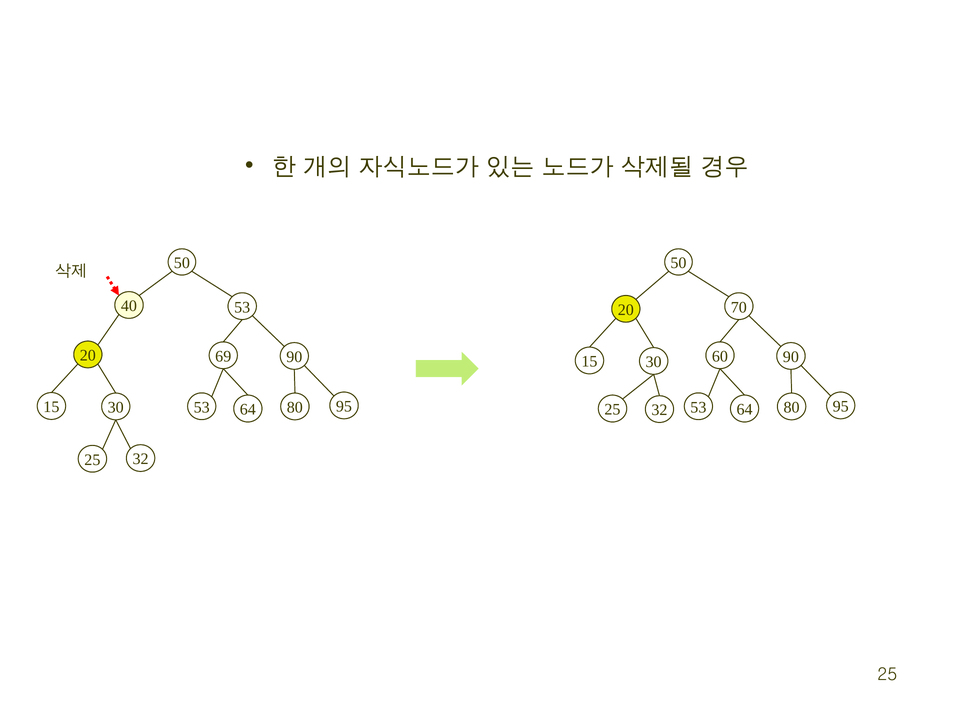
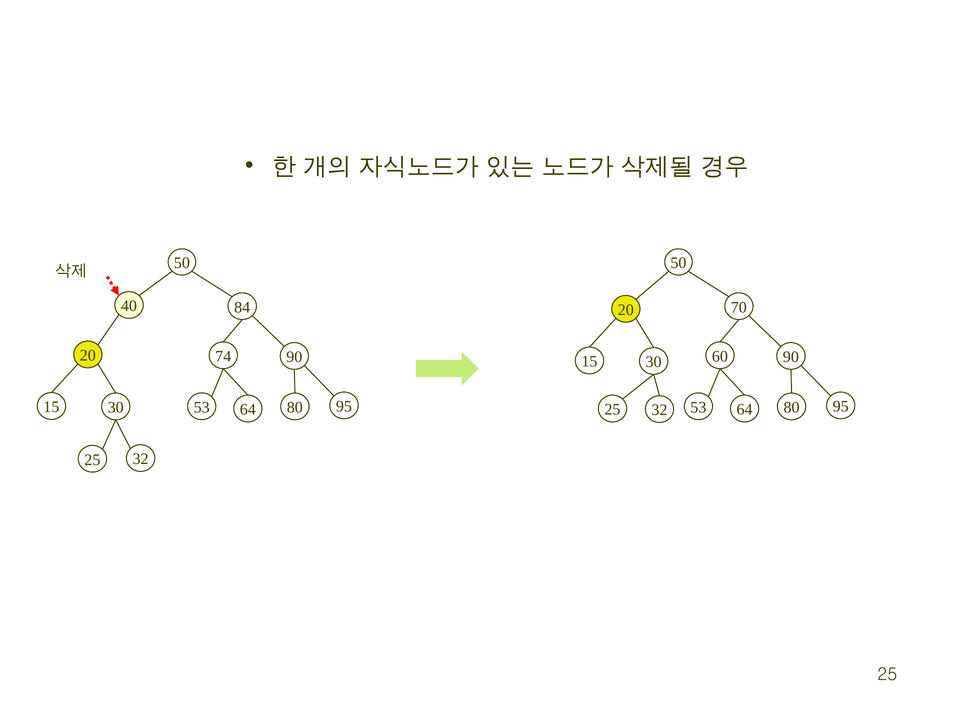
40 53: 53 -> 84 (242, 307)
69: 69 -> 74 (223, 356)
